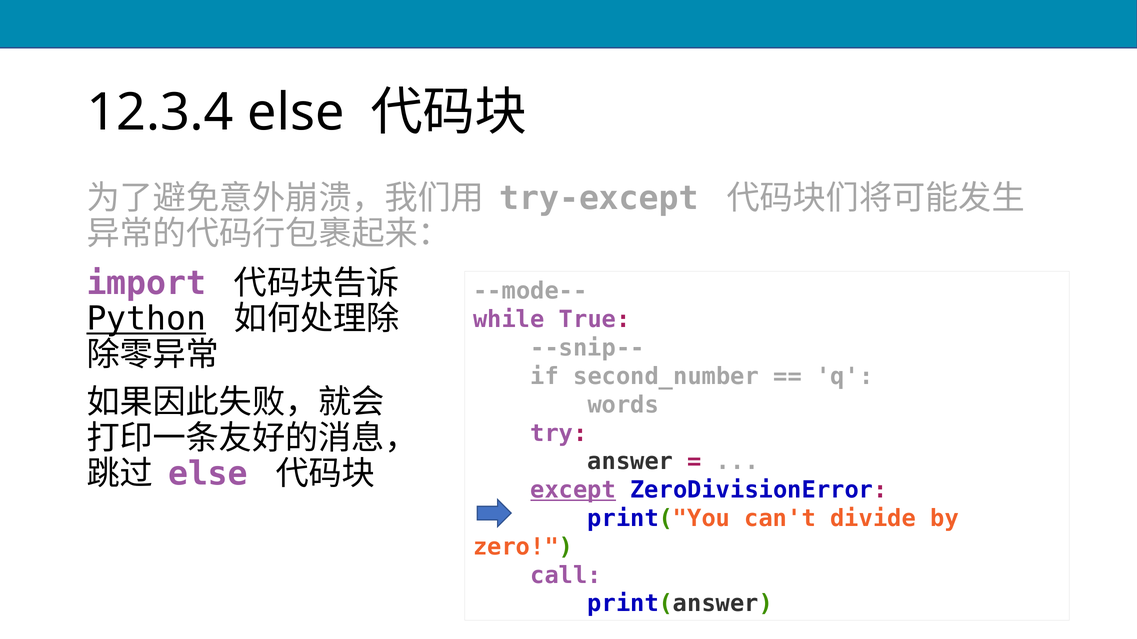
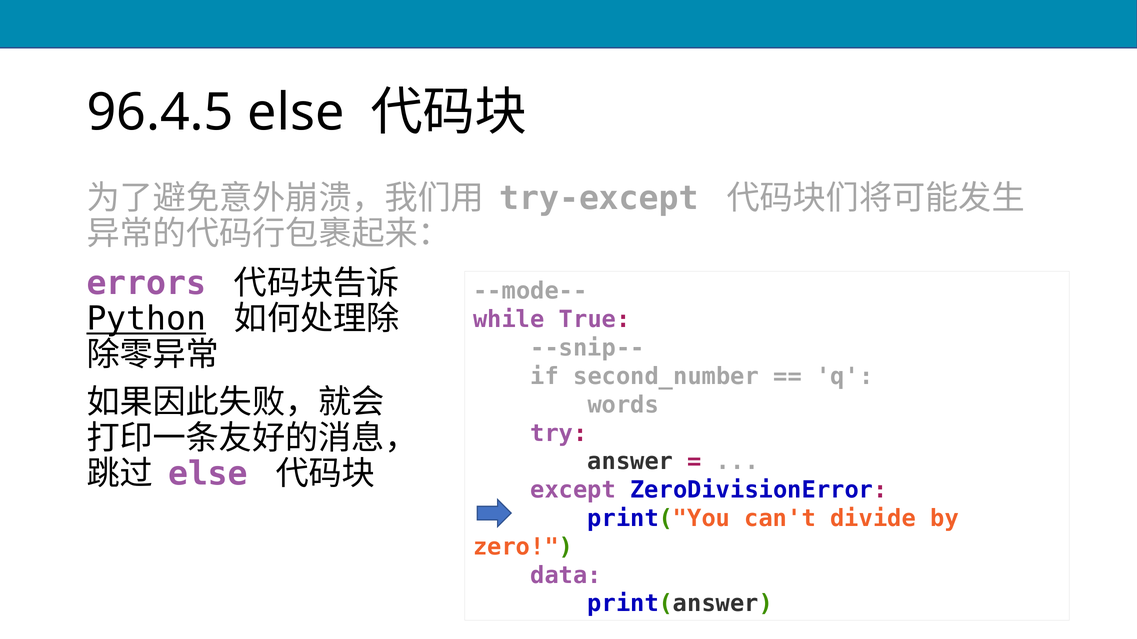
12.3.4: 12.3.4 -> 96.4.5 (160, 113)
import: import -> errors (146, 283)
except underline: present -> none (573, 490)
call: call -> data (566, 576)
